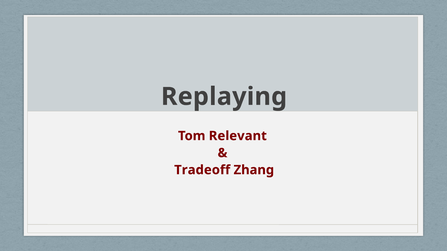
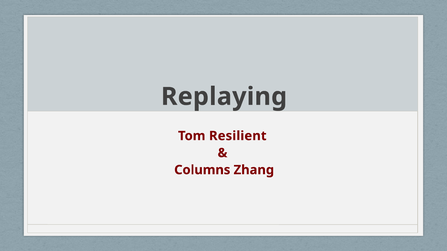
Relevant: Relevant -> Resilient (238, 136)
Tradeoff: Tradeoff -> Columns (202, 170)
